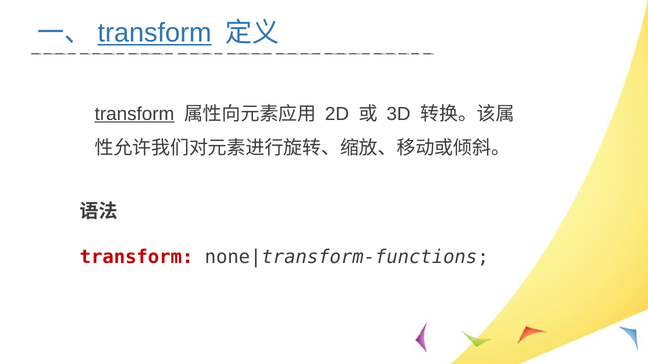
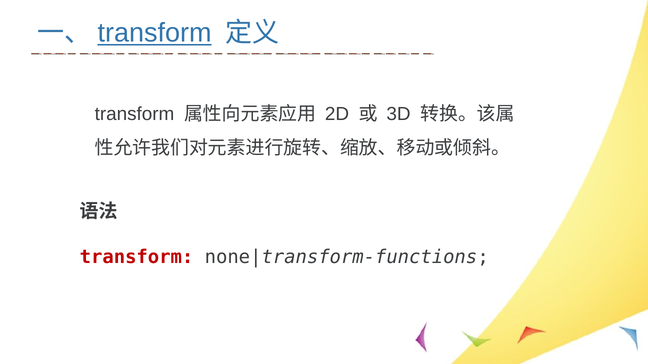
transform underline: present -> none (134, 114)
